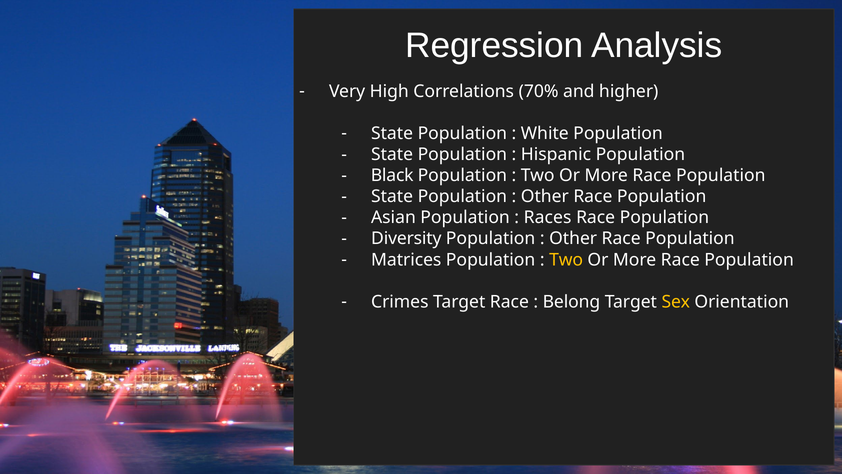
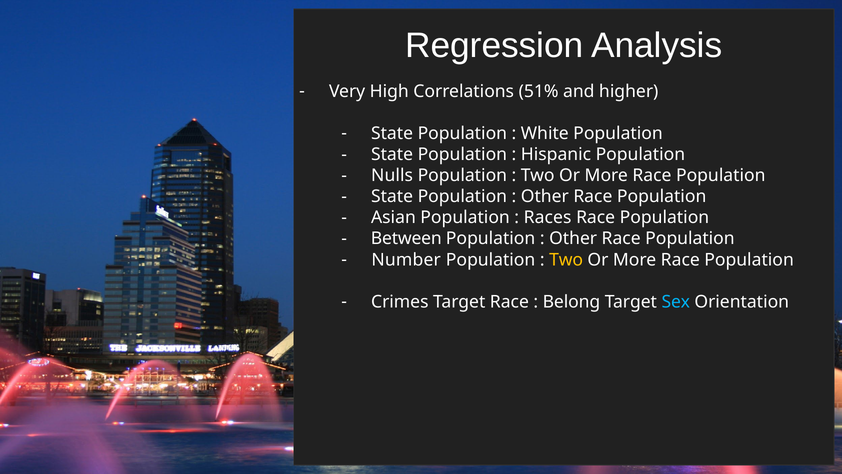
70%: 70% -> 51% (539, 91)
Black: Black -> Nulls (392, 175)
Diversity: Diversity -> Between (406, 239)
Matrices: Matrices -> Number (406, 260)
Sex colour: yellow -> light blue (676, 302)
